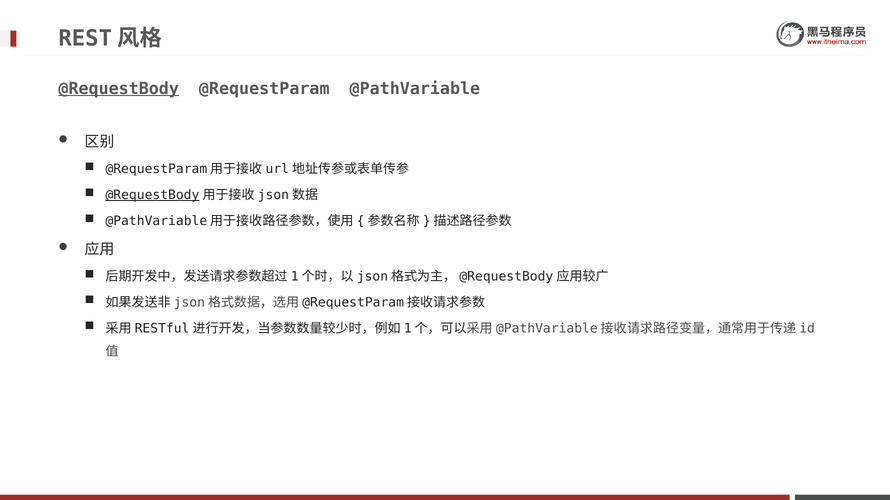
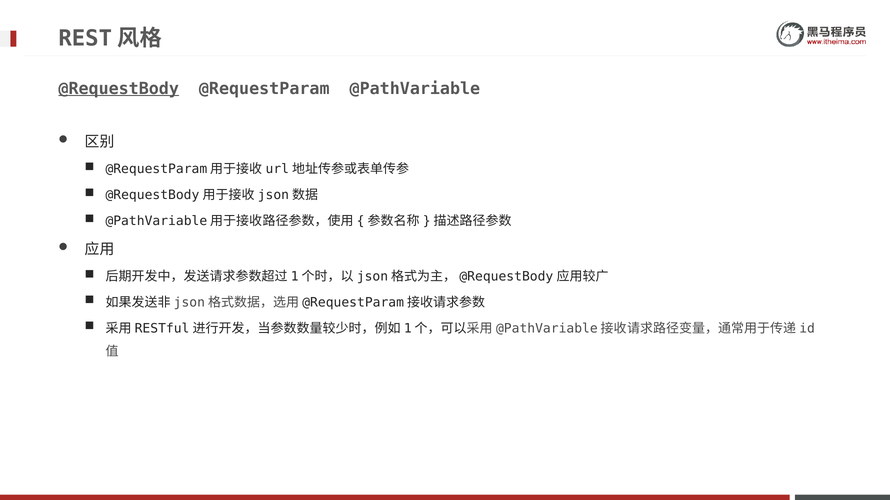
@RequestBody underline: present -> none (152, 195)
